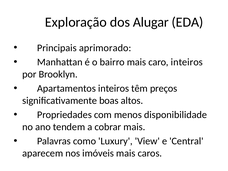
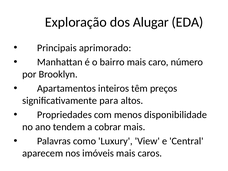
caro inteiros: inteiros -> número (187, 62)
boas: boas -> para (109, 101)
